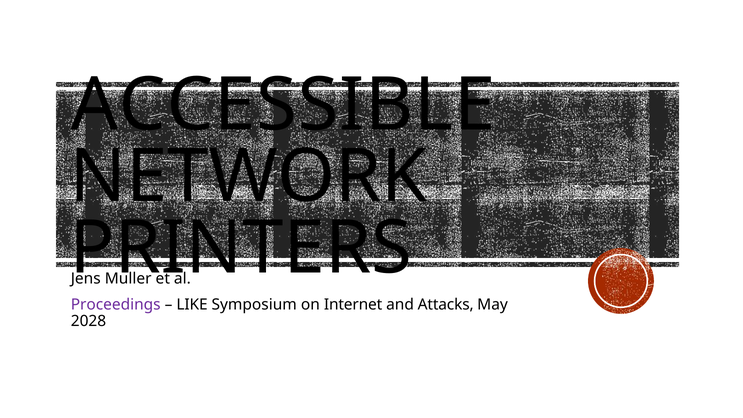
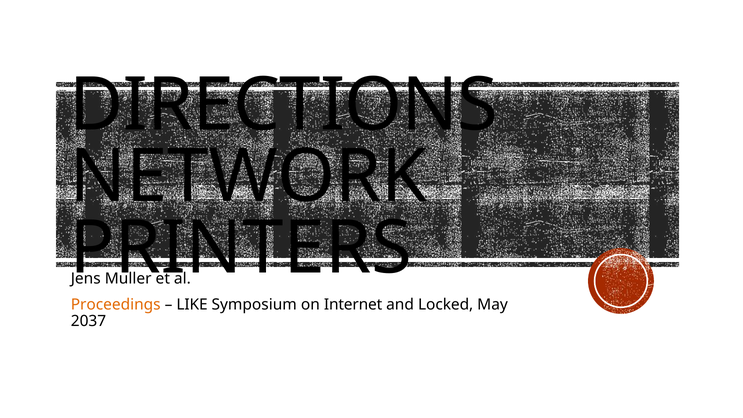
ACCESSIBLE: ACCESSIBLE -> DIRECTIONS (284, 105)
Proceedings colour: purple -> orange (116, 305)
Attacks: Attacks -> Locked (446, 305)
2028: 2028 -> 2037 (88, 321)
